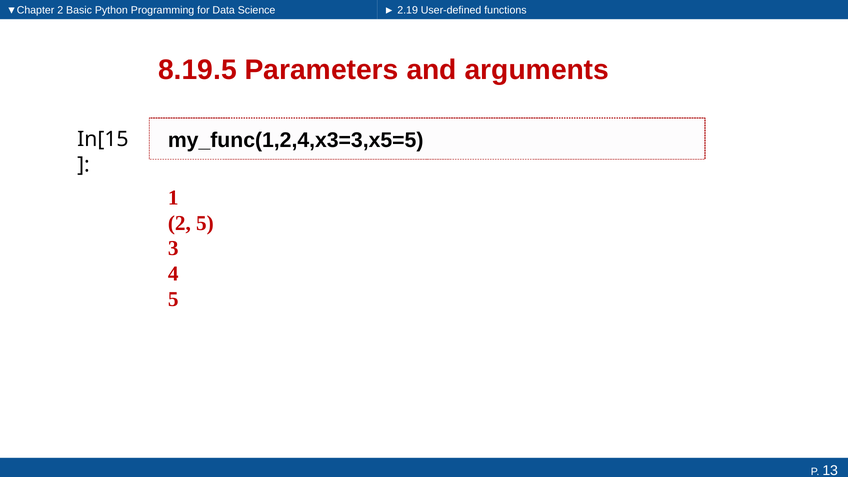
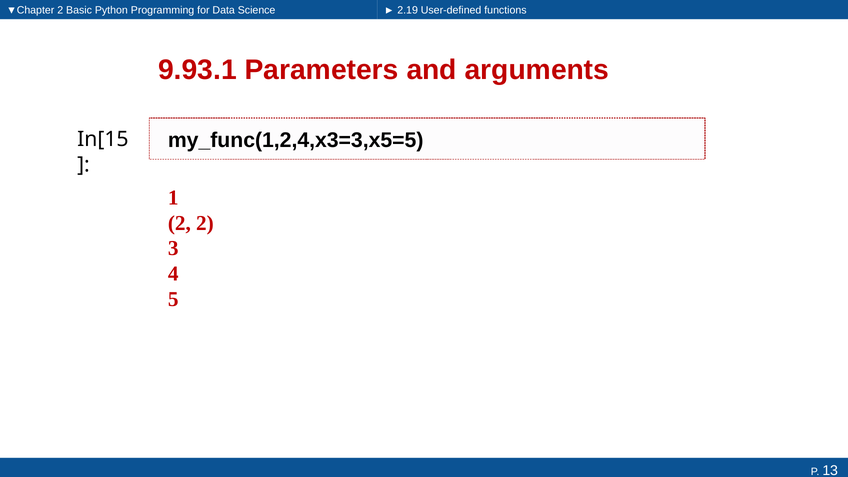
8.19.5: 8.19.5 -> 9.93.1 (197, 70)
2 5: 5 -> 2 (205, 223)
